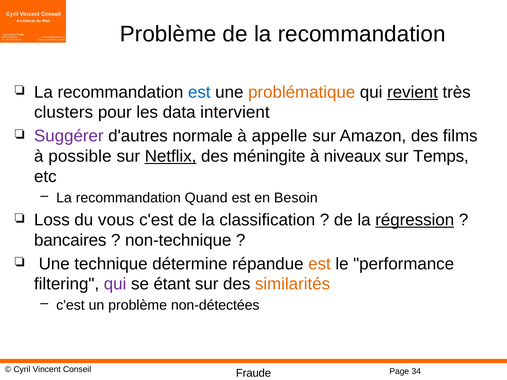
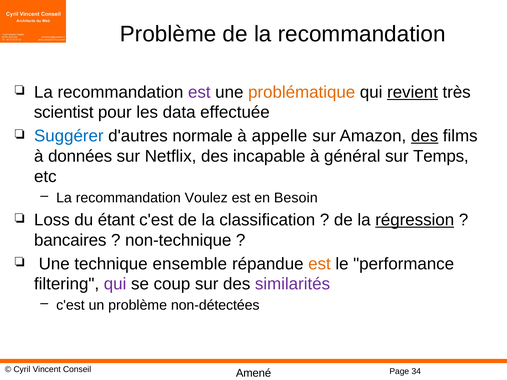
est colour: blue -> purple (199, 92)
clusters: clusters -> scientist (64, 112)
intervient: intervient -> effectuée (235, 112)
Suggérer colour: purple -> blue (69, 136)
des underline: none -> present (425, 136)
possible: possible -> données (80, 156)
Netflix underline: present -> none (171, 156)
méningite: méningite -> incapable (269, 156)
niveaux: niveaux -> général (352, 156)
Quand: Quand -> Voulez (206, 198)
vous: vous -> étant (116, 220)
détermine: détermine -> ensemble (190, 264)
étant: étant -> coup (172, 284)
similarités colour: orange -> purple (293, 284)
Fraude: Fraude -> Amené (254, 373)
